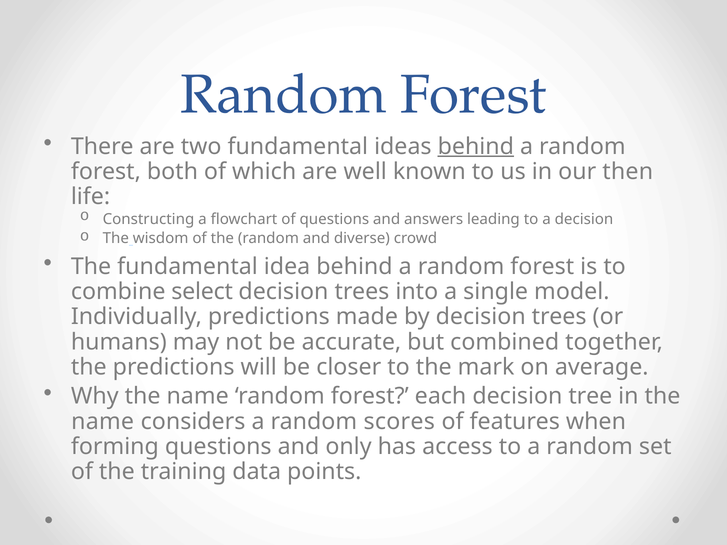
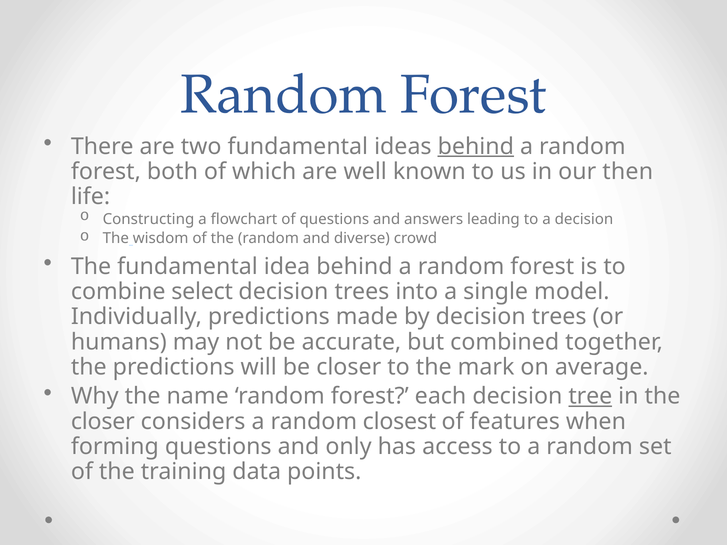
tree underline: none -> present (590, 397)
name: name -> closer (103, 422)
scores: scores -> closest (399, 422)
